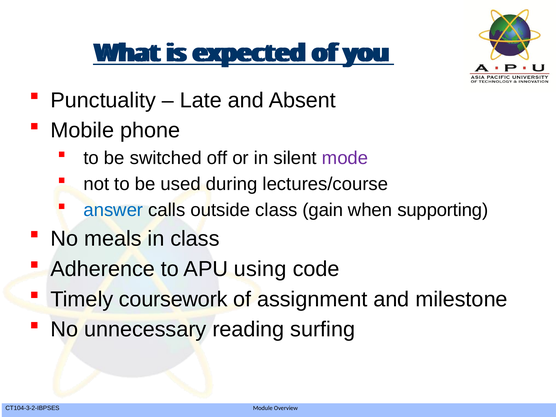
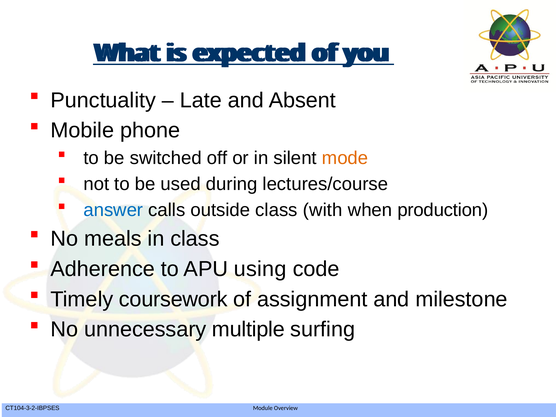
mode colour: purple -> orange (345, 158)
gain: gain -> with (323, 210)
supporting: supporting -> production (443, 210)
reading: reading -> multiple (248, 330)
